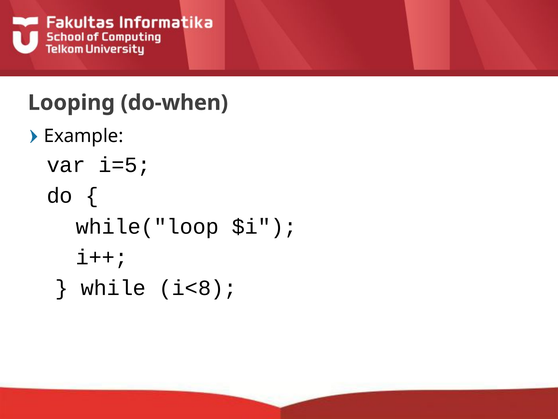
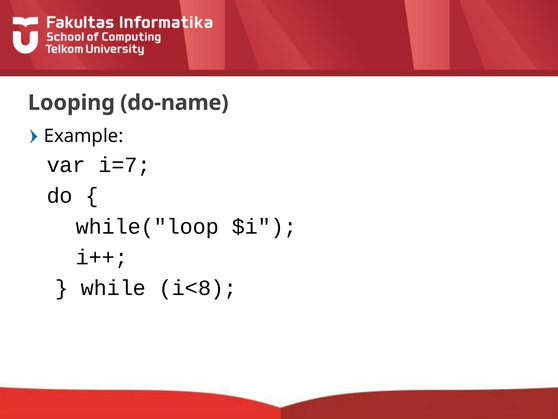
do-when: do-when -> do-name (174, 103)
i=5: i=5 -> i=7 (125, 165)
